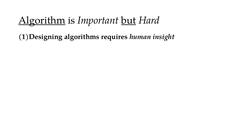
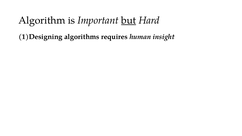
Algorithm underline: present -> none (42, 20)
